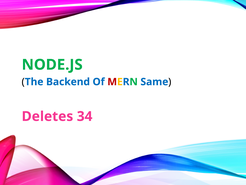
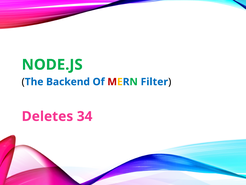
Same: Same -> Filter (154, 82)
